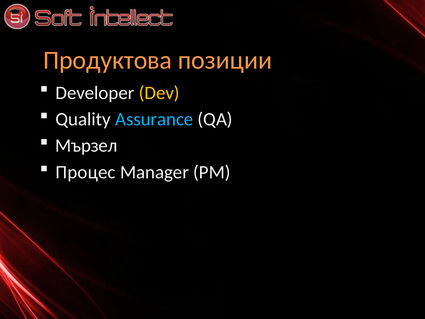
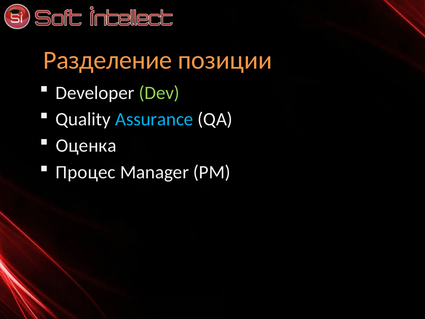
Продуктова: Продуктова -> Разделение (108, 60)
Dev colour: yellow -> light green (159, 93)
Мързел: Мързел -> Оценка (86, 146)
